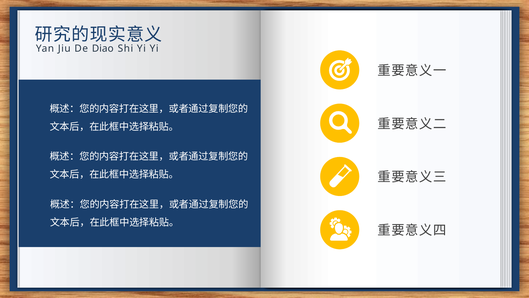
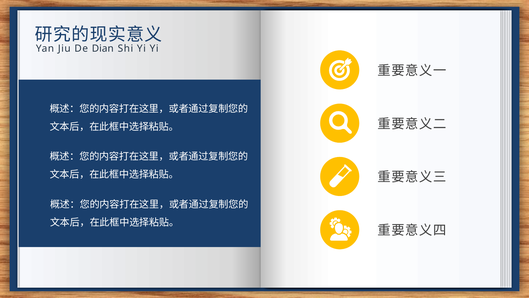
Diao: Diao -> Dian (103, 48)
